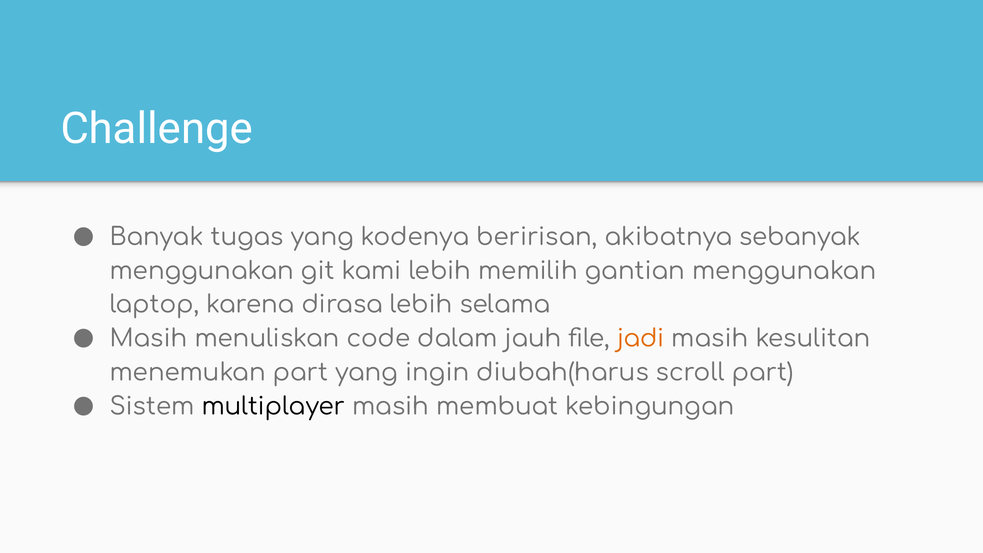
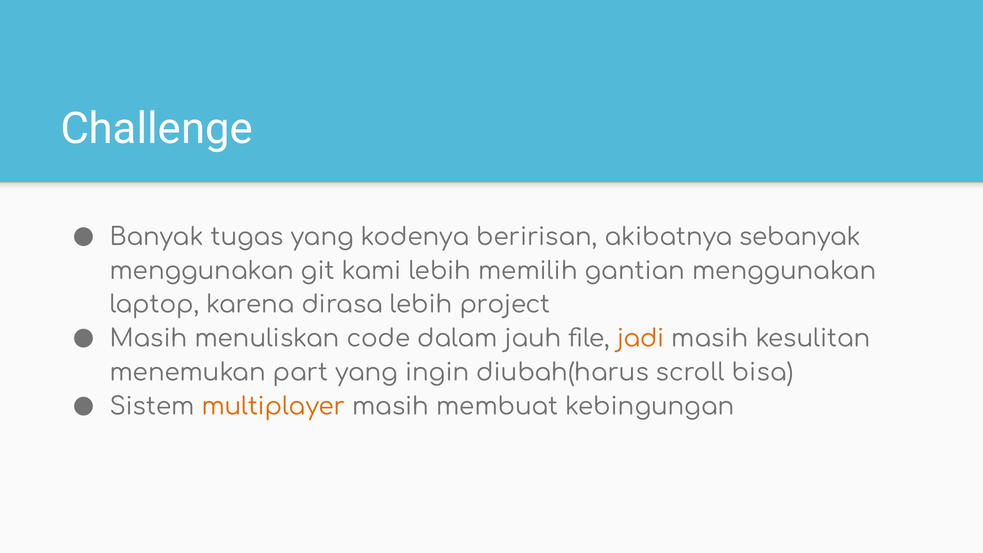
selama: selama -> project (505, 305)
scroll part: part -> bisa (763, 373)
multiplayer colour: black -> orange (273, 407)
